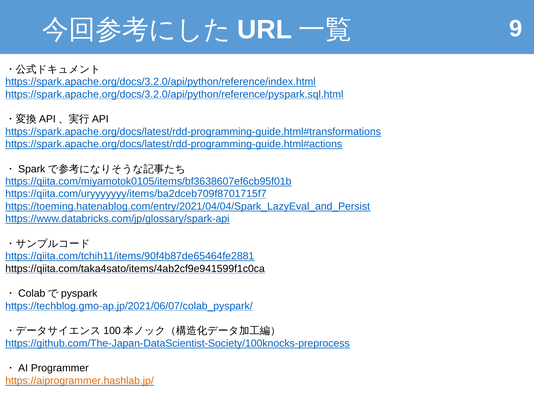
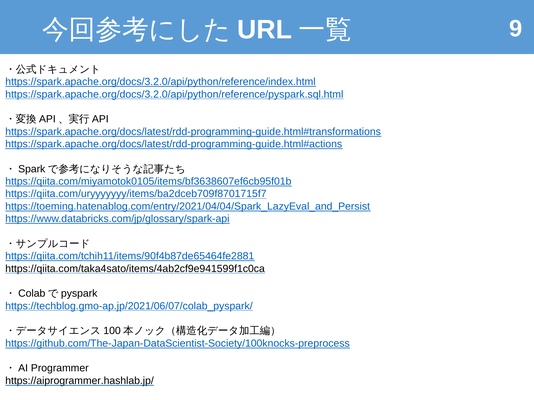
https://aiprogrammer.hashlab.jp/ colour: orange -> black (80, 381)
